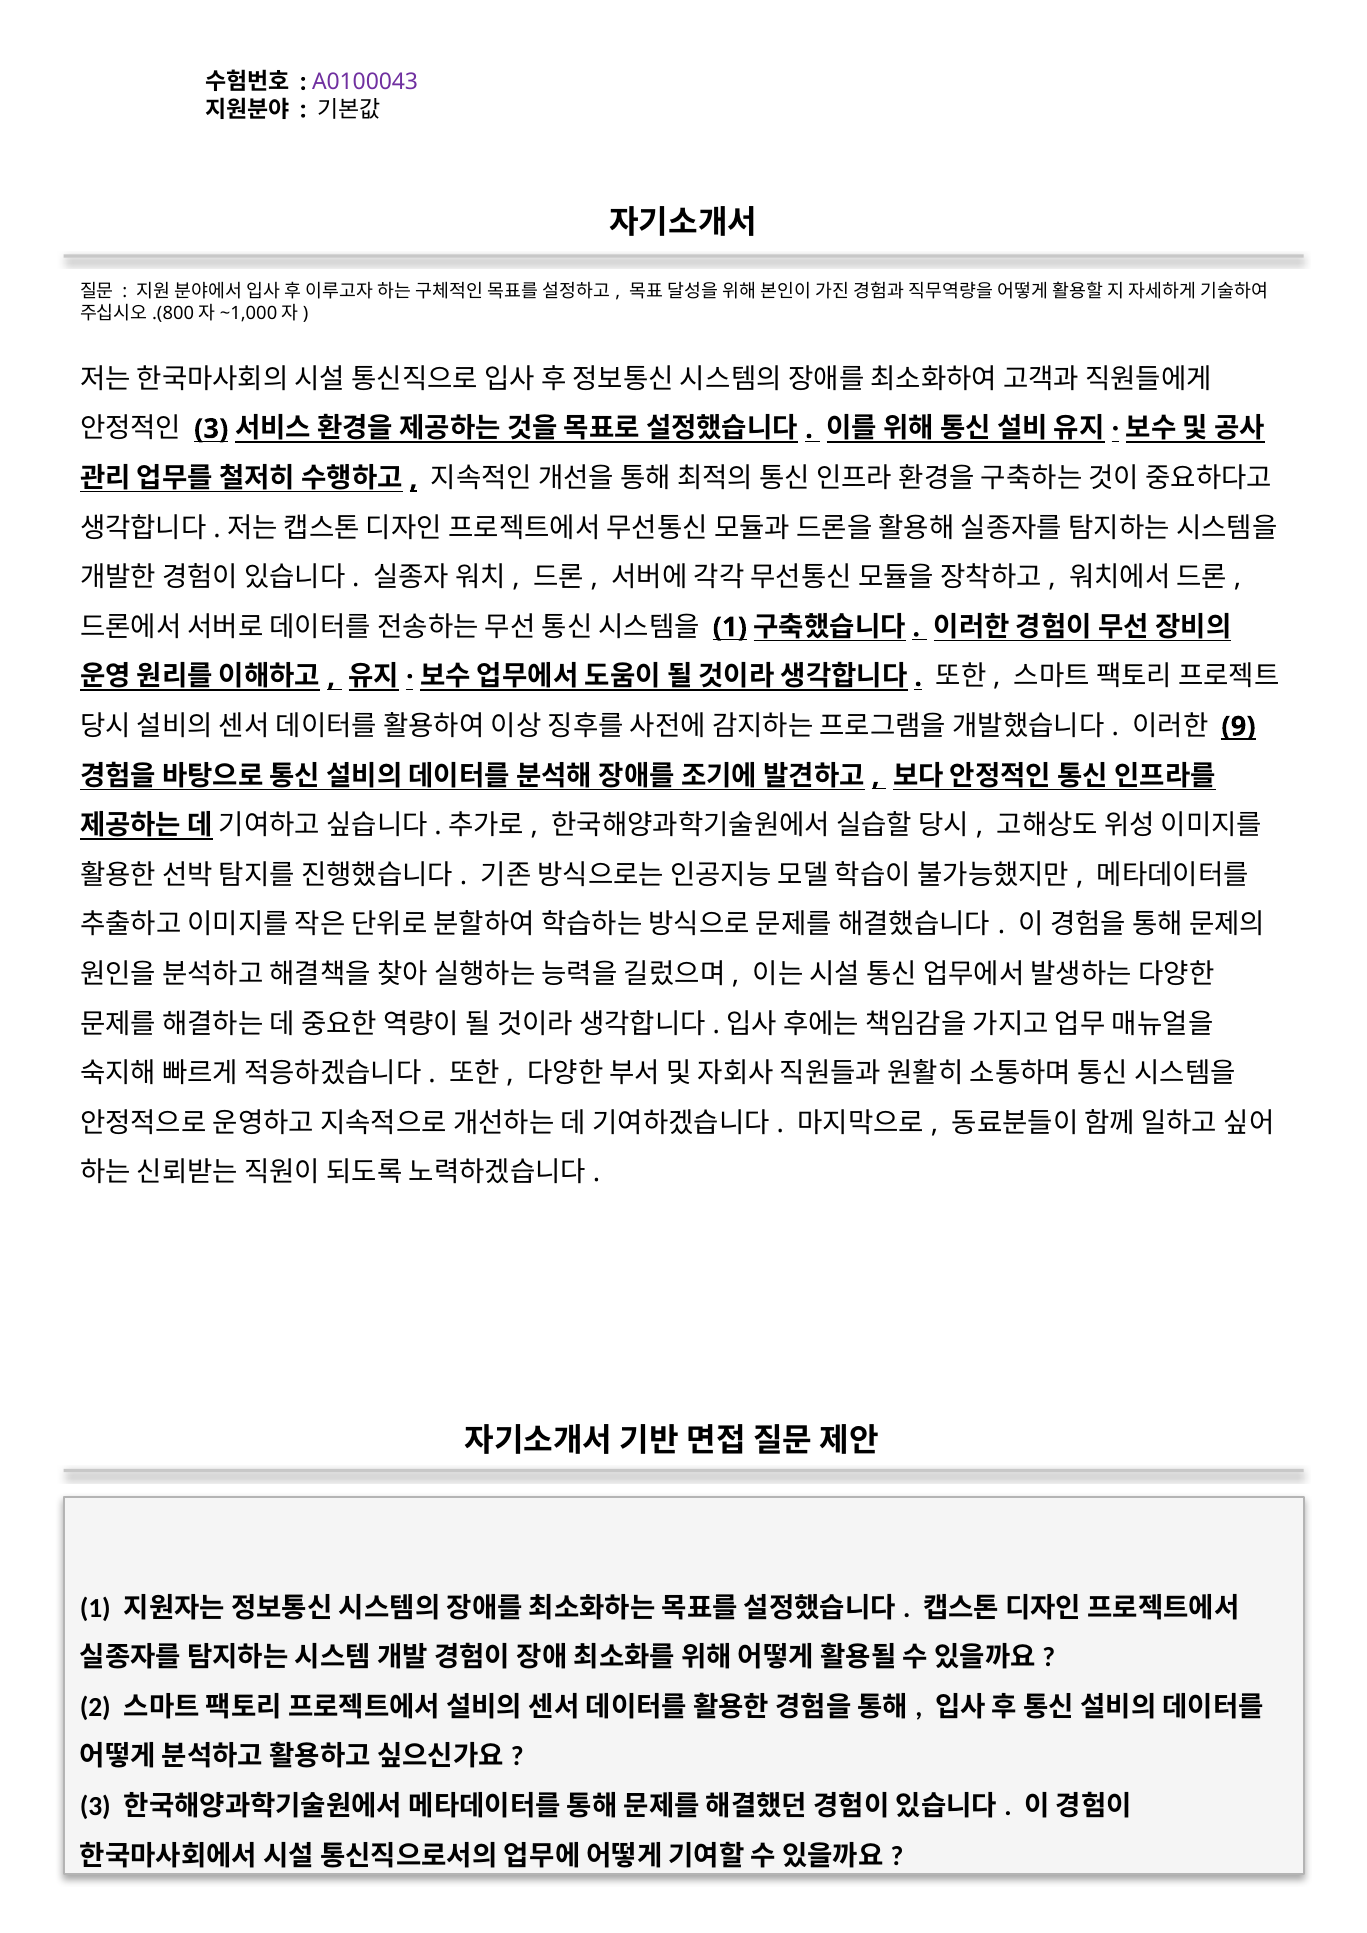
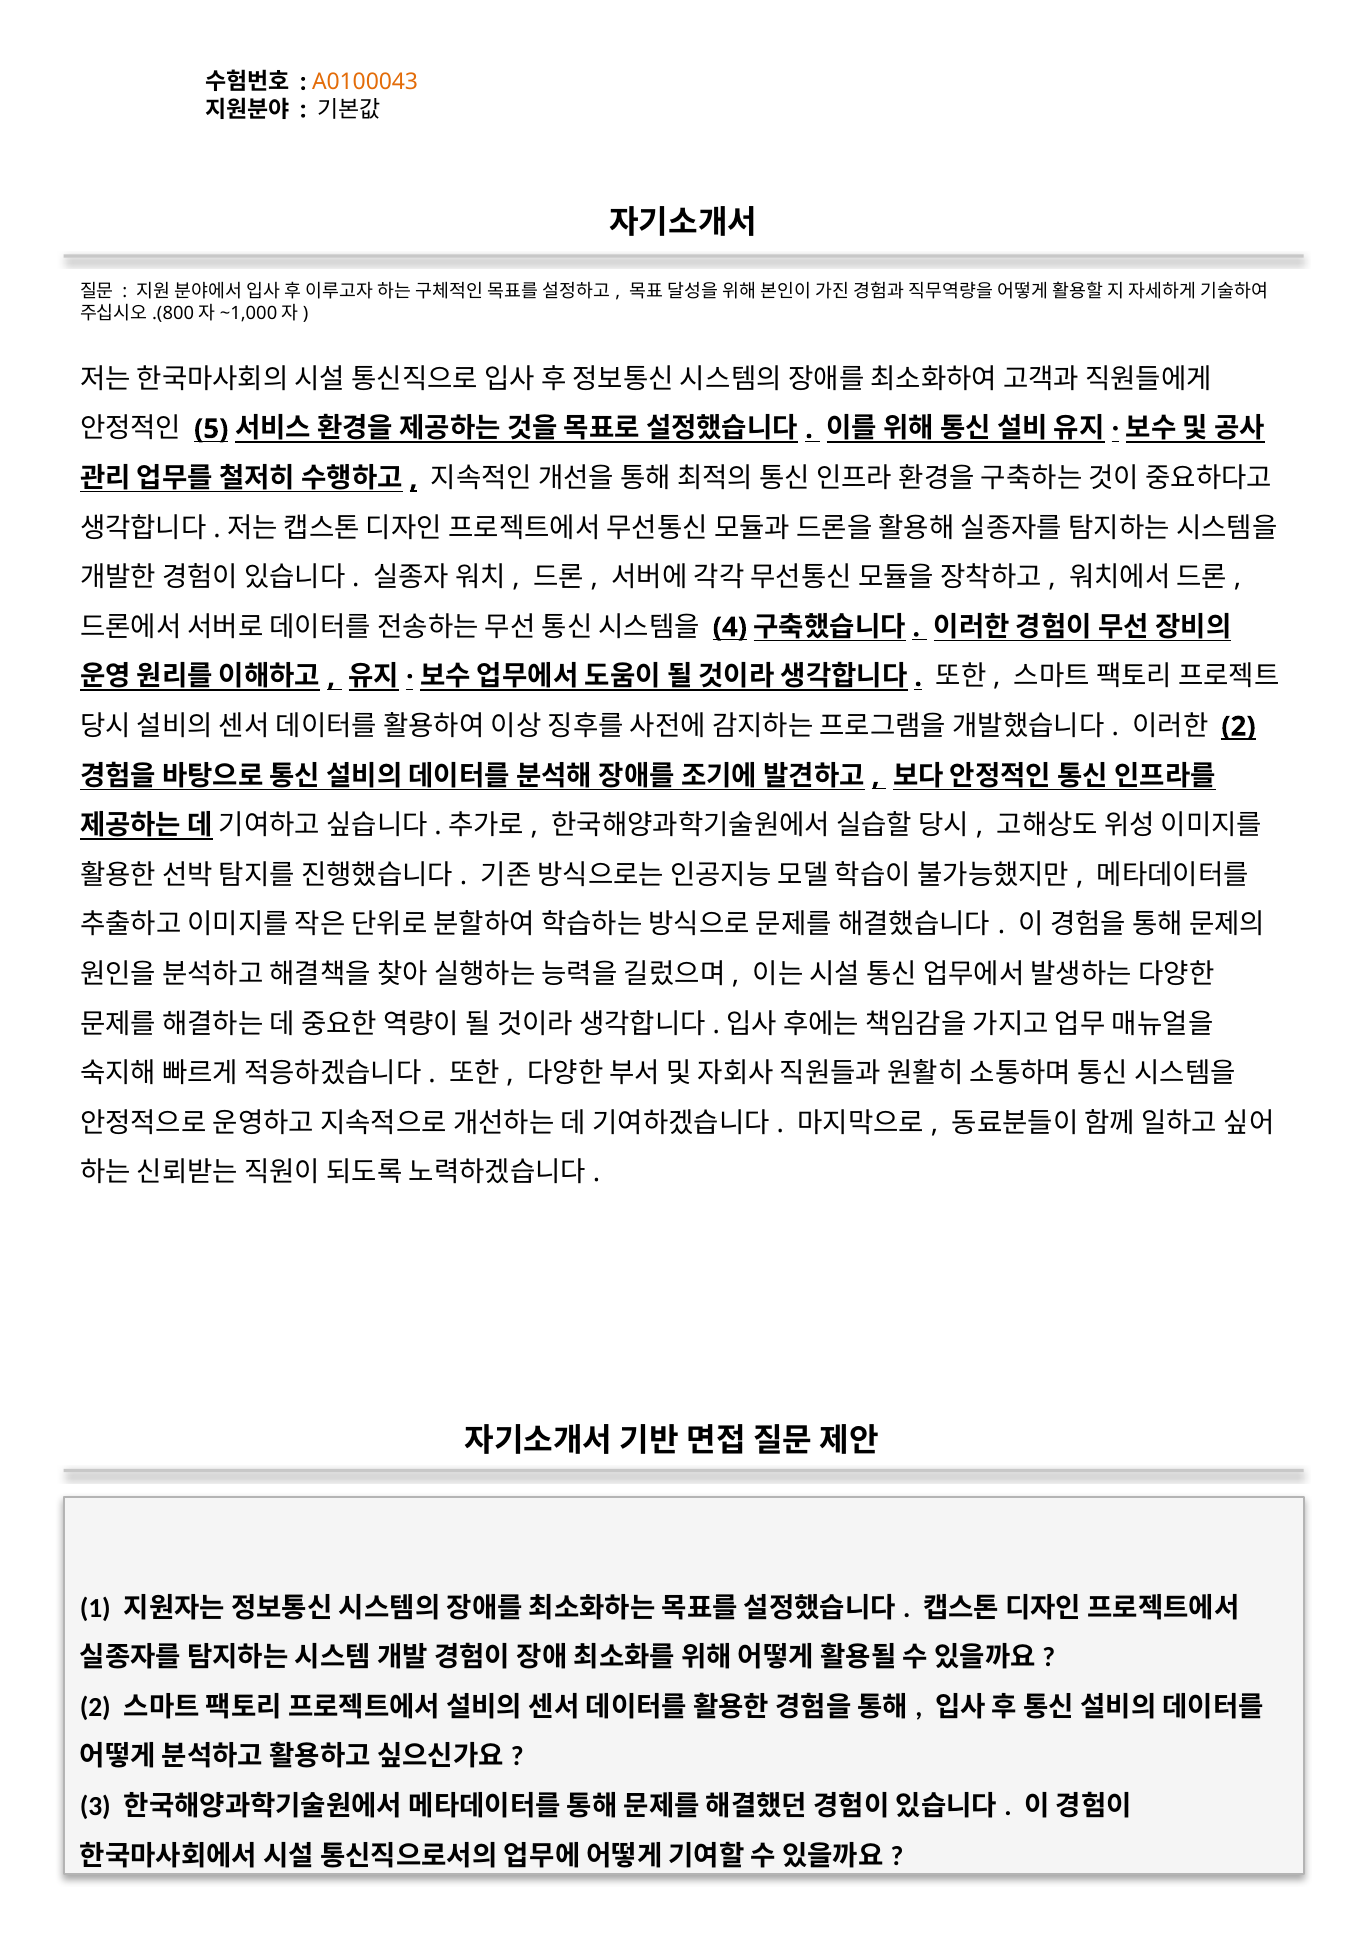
A0100043 colour: purple -> orange (365, 82)
3: 3 -> 5 (211, 429)
1: 1 -> 4 (730, 627)
9: 9 -> 2 (1239, 727)
